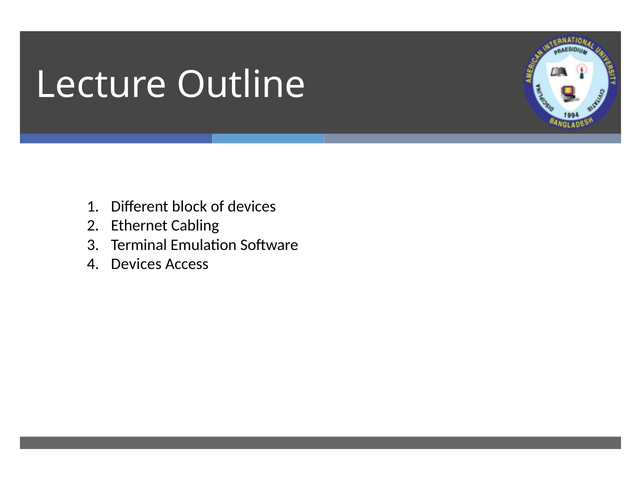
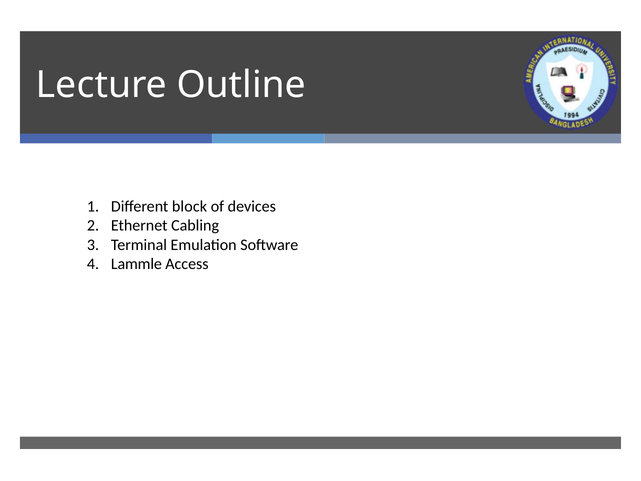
Devices: Devices -> Lammle (136, 264)
